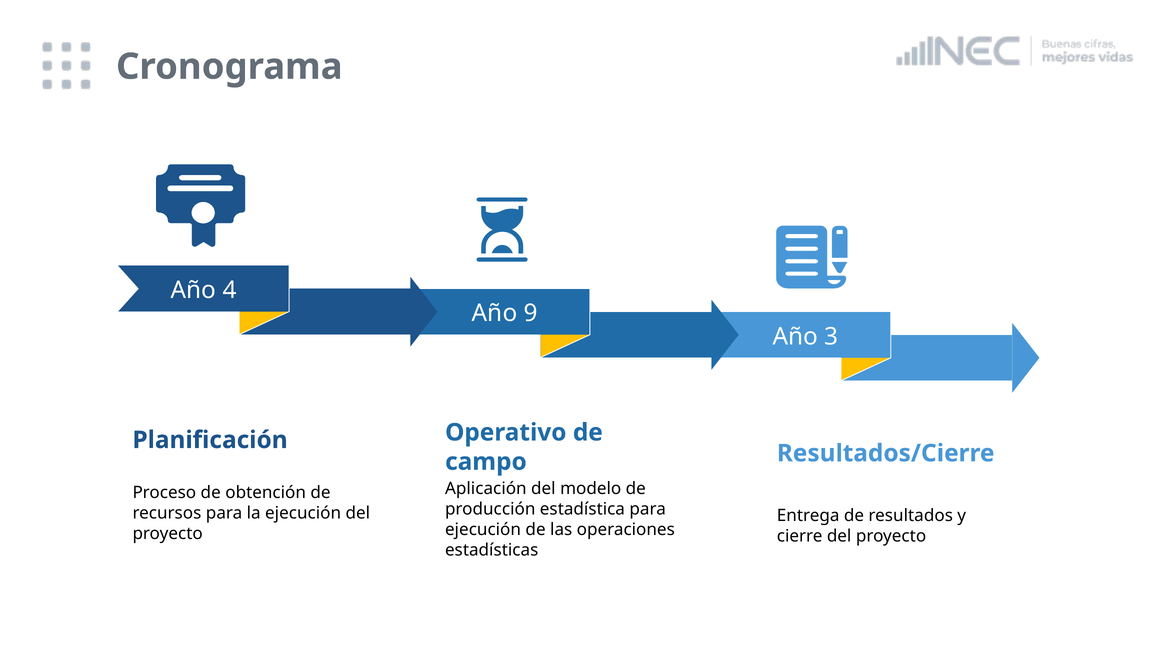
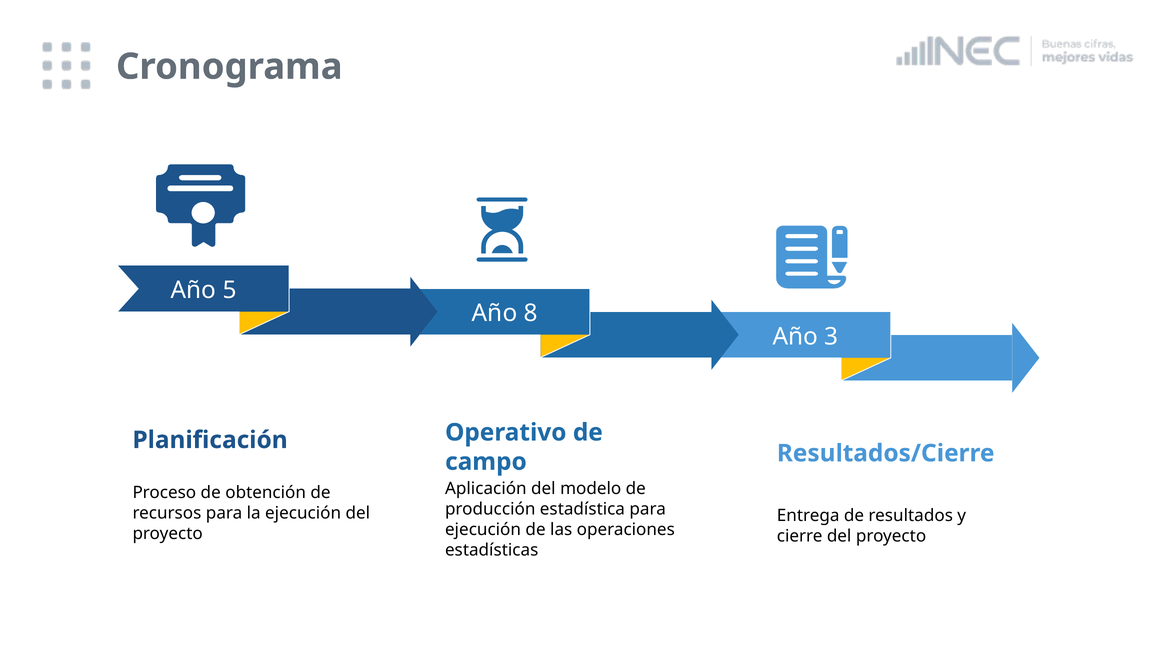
4: 4 -> 5 (230, 290)
9: 9 -> 8 (531, 313)
